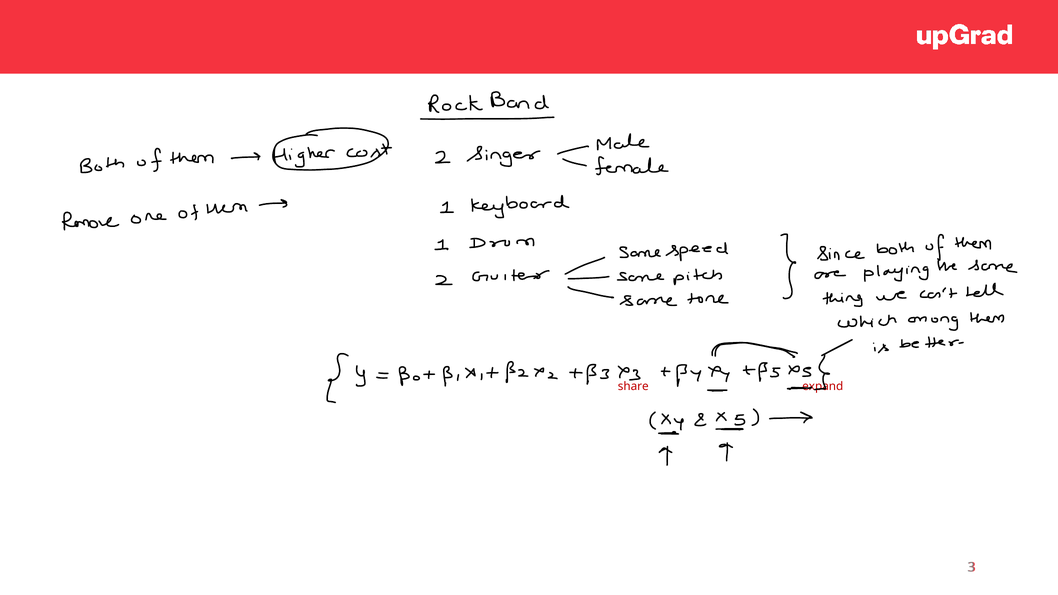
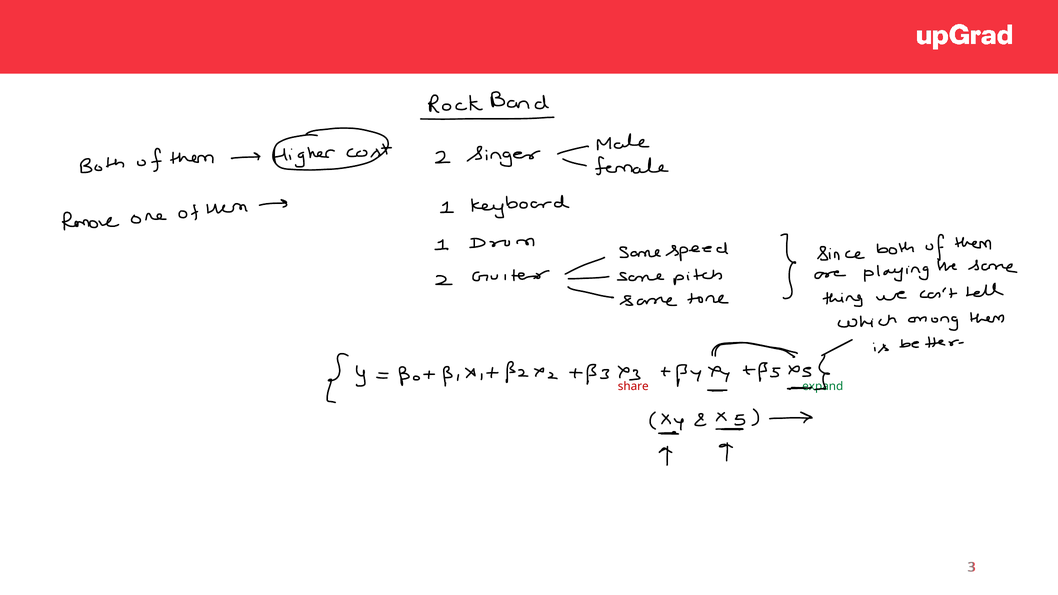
expand colour: red -> green (823, 386)
